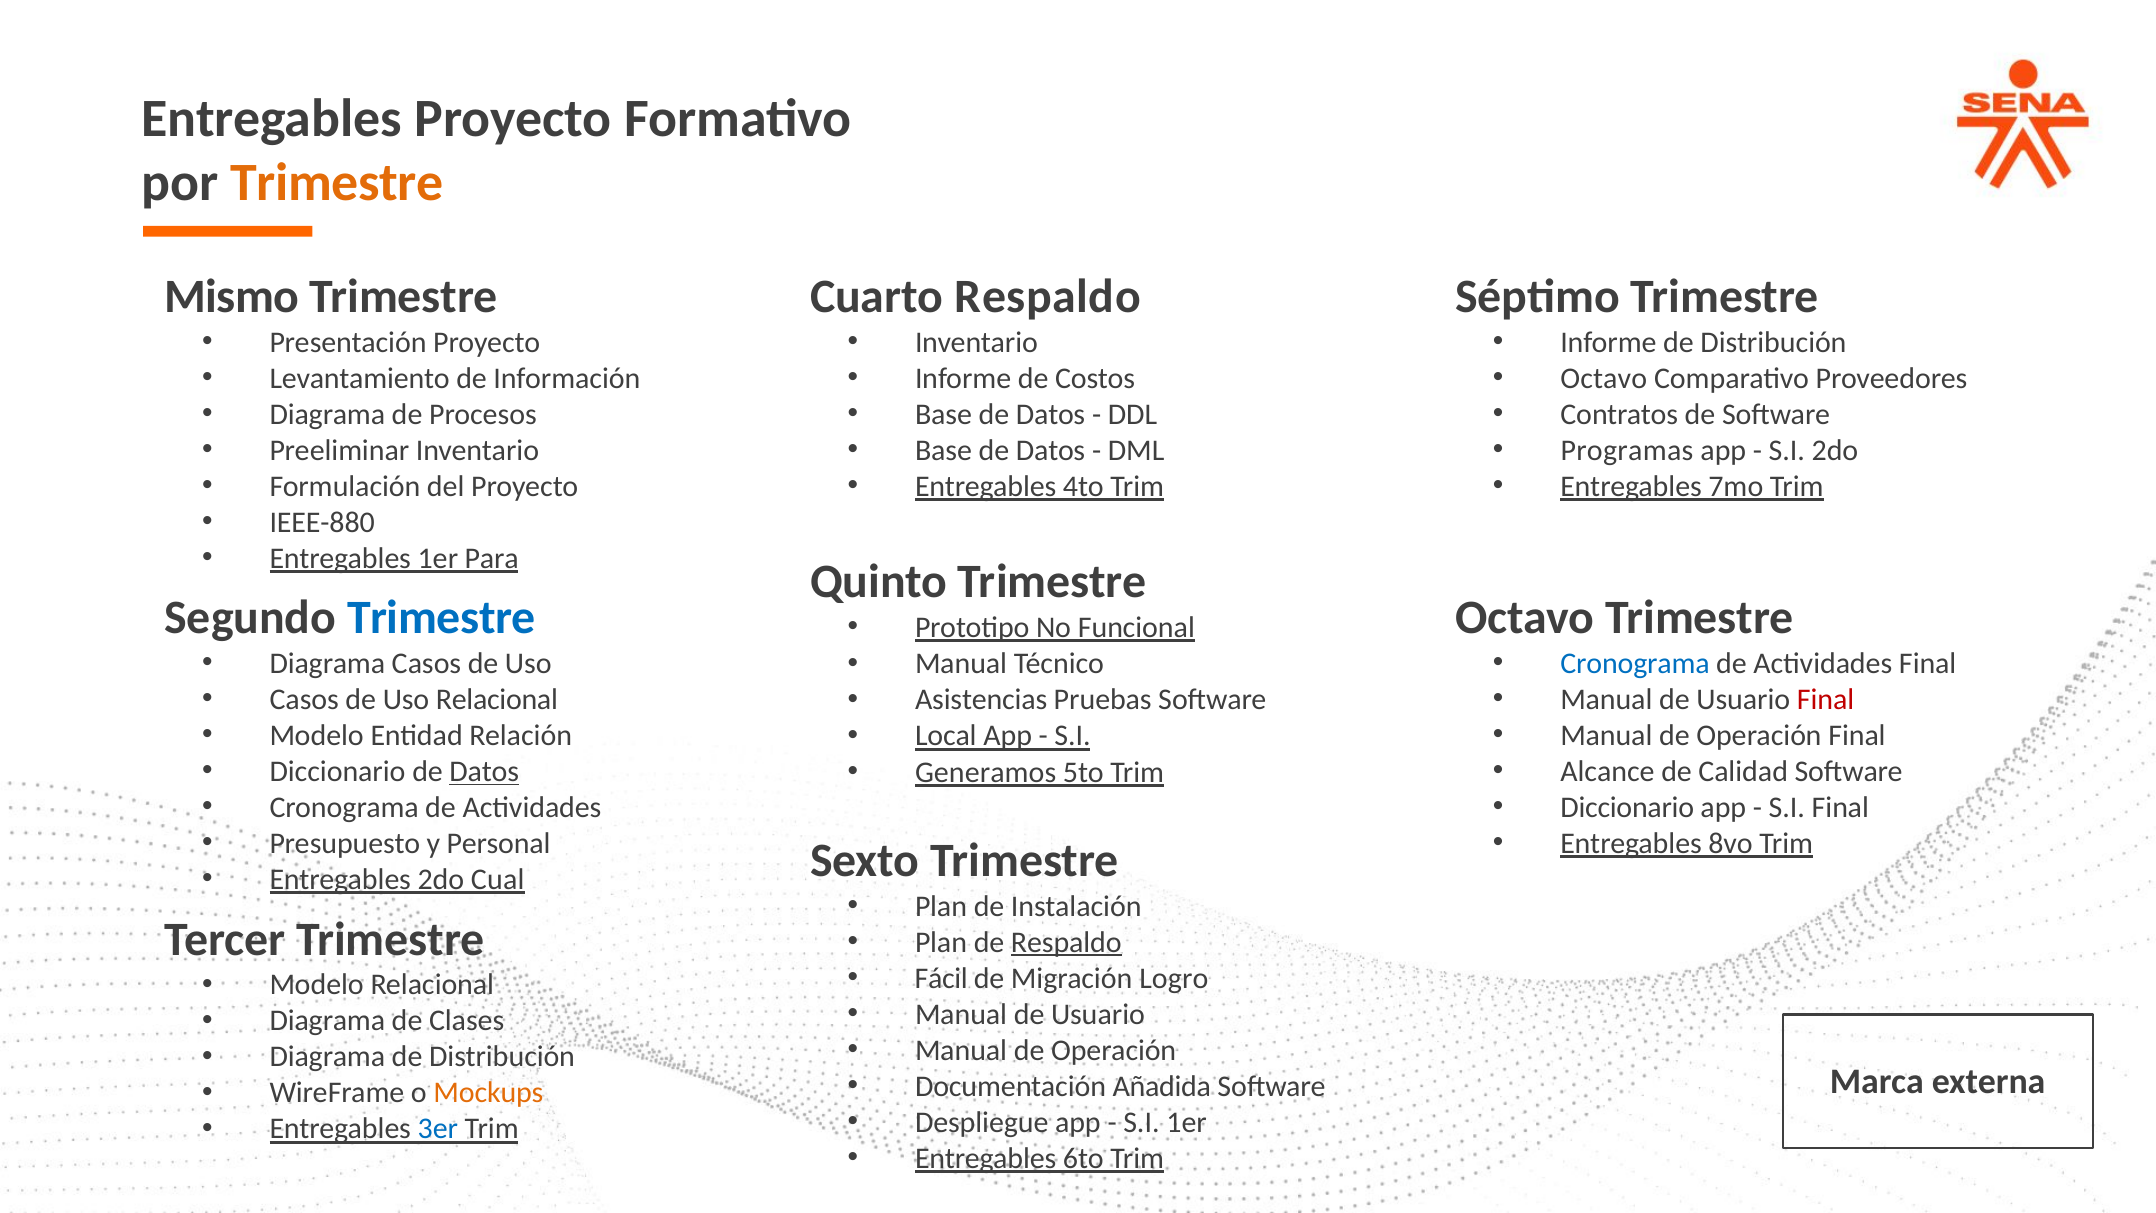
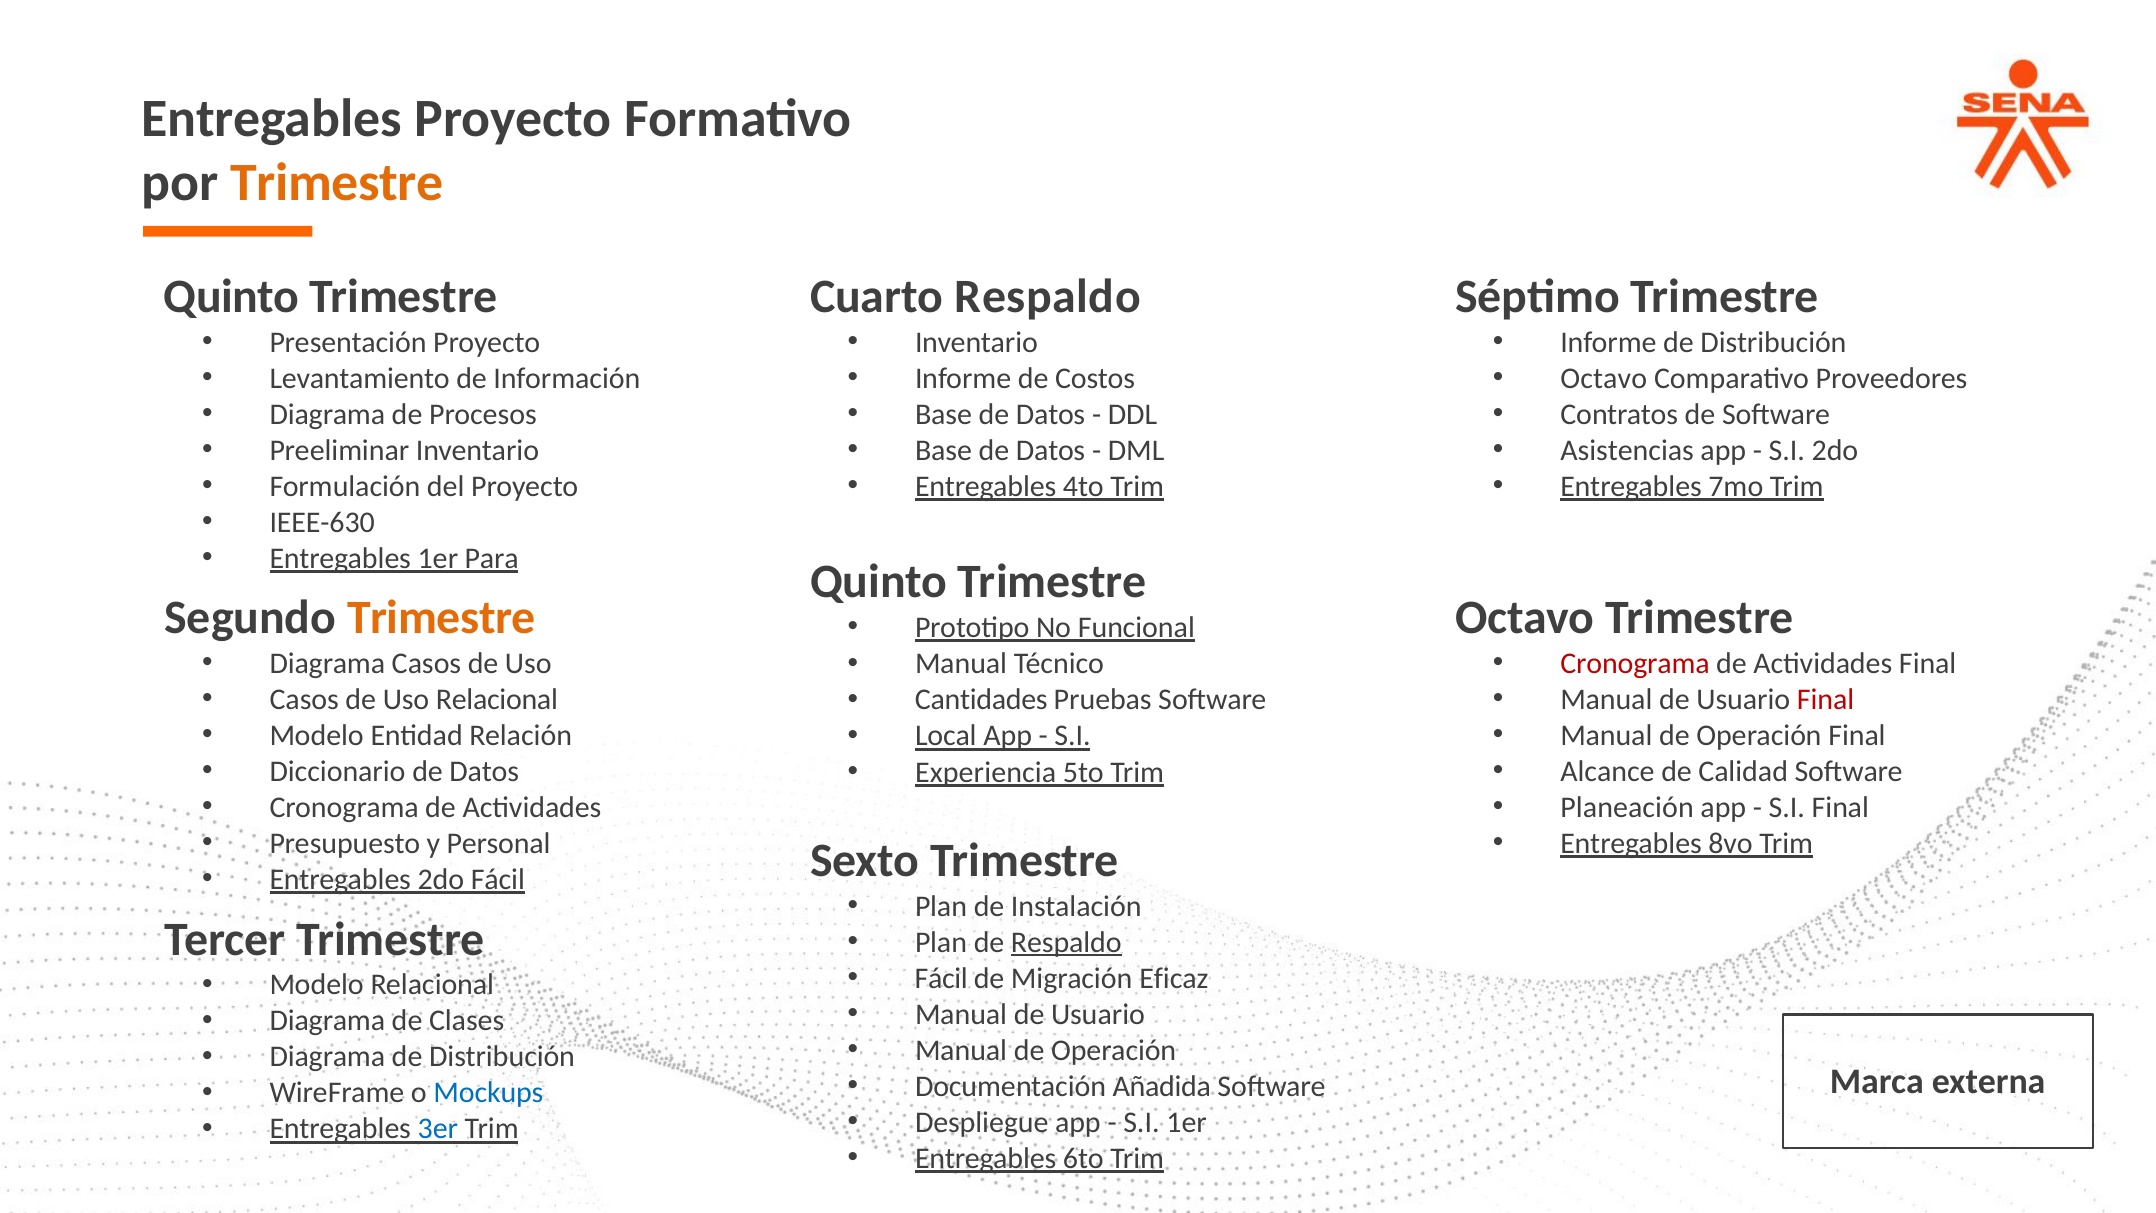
Mismo: Mismo -> Quinto (232, 297)
Programas: Programas -> Asistencias (1627, 450)
IEEE-880: IEEE-880 -> IEEE-630 (322, 522)
Trimestre colour: blue -> orange (441, 618)
Cronograma colour: blue -> red (1635, 663)
Asistencias: Asistencias -> Cantidades (981, 700)
Datos underline: present -> none (484, 771)
Generamos: Generamos -> Experiencia (986, 772)
Diccionario: Diccionario -> Planeación (1627, 807)
2do Cual: Cual -> Fácil (498, 879)
Logro: Logro -> Eficaz (1174, 978)
Mockups colour: orange -> blue (488, 1093)
